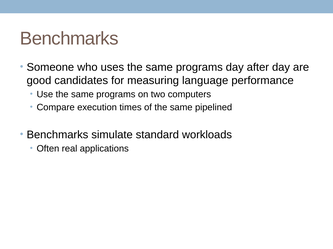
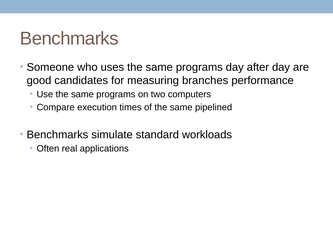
language: language -> branches (205, 81)
